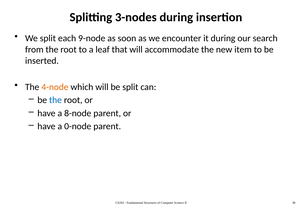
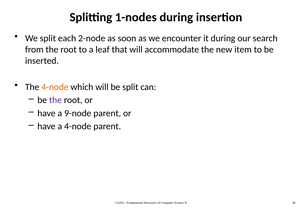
3-nodes: 3-nodes -> 1-nodes (136, 17)
9-node: 9-node -> 2-node (92, 38)
the colour: blue -> purple (55, 100)
8-node: 8-node -> 9-node (78, 113)
a 0-node: 0-node -> 4-node (78, 126)
